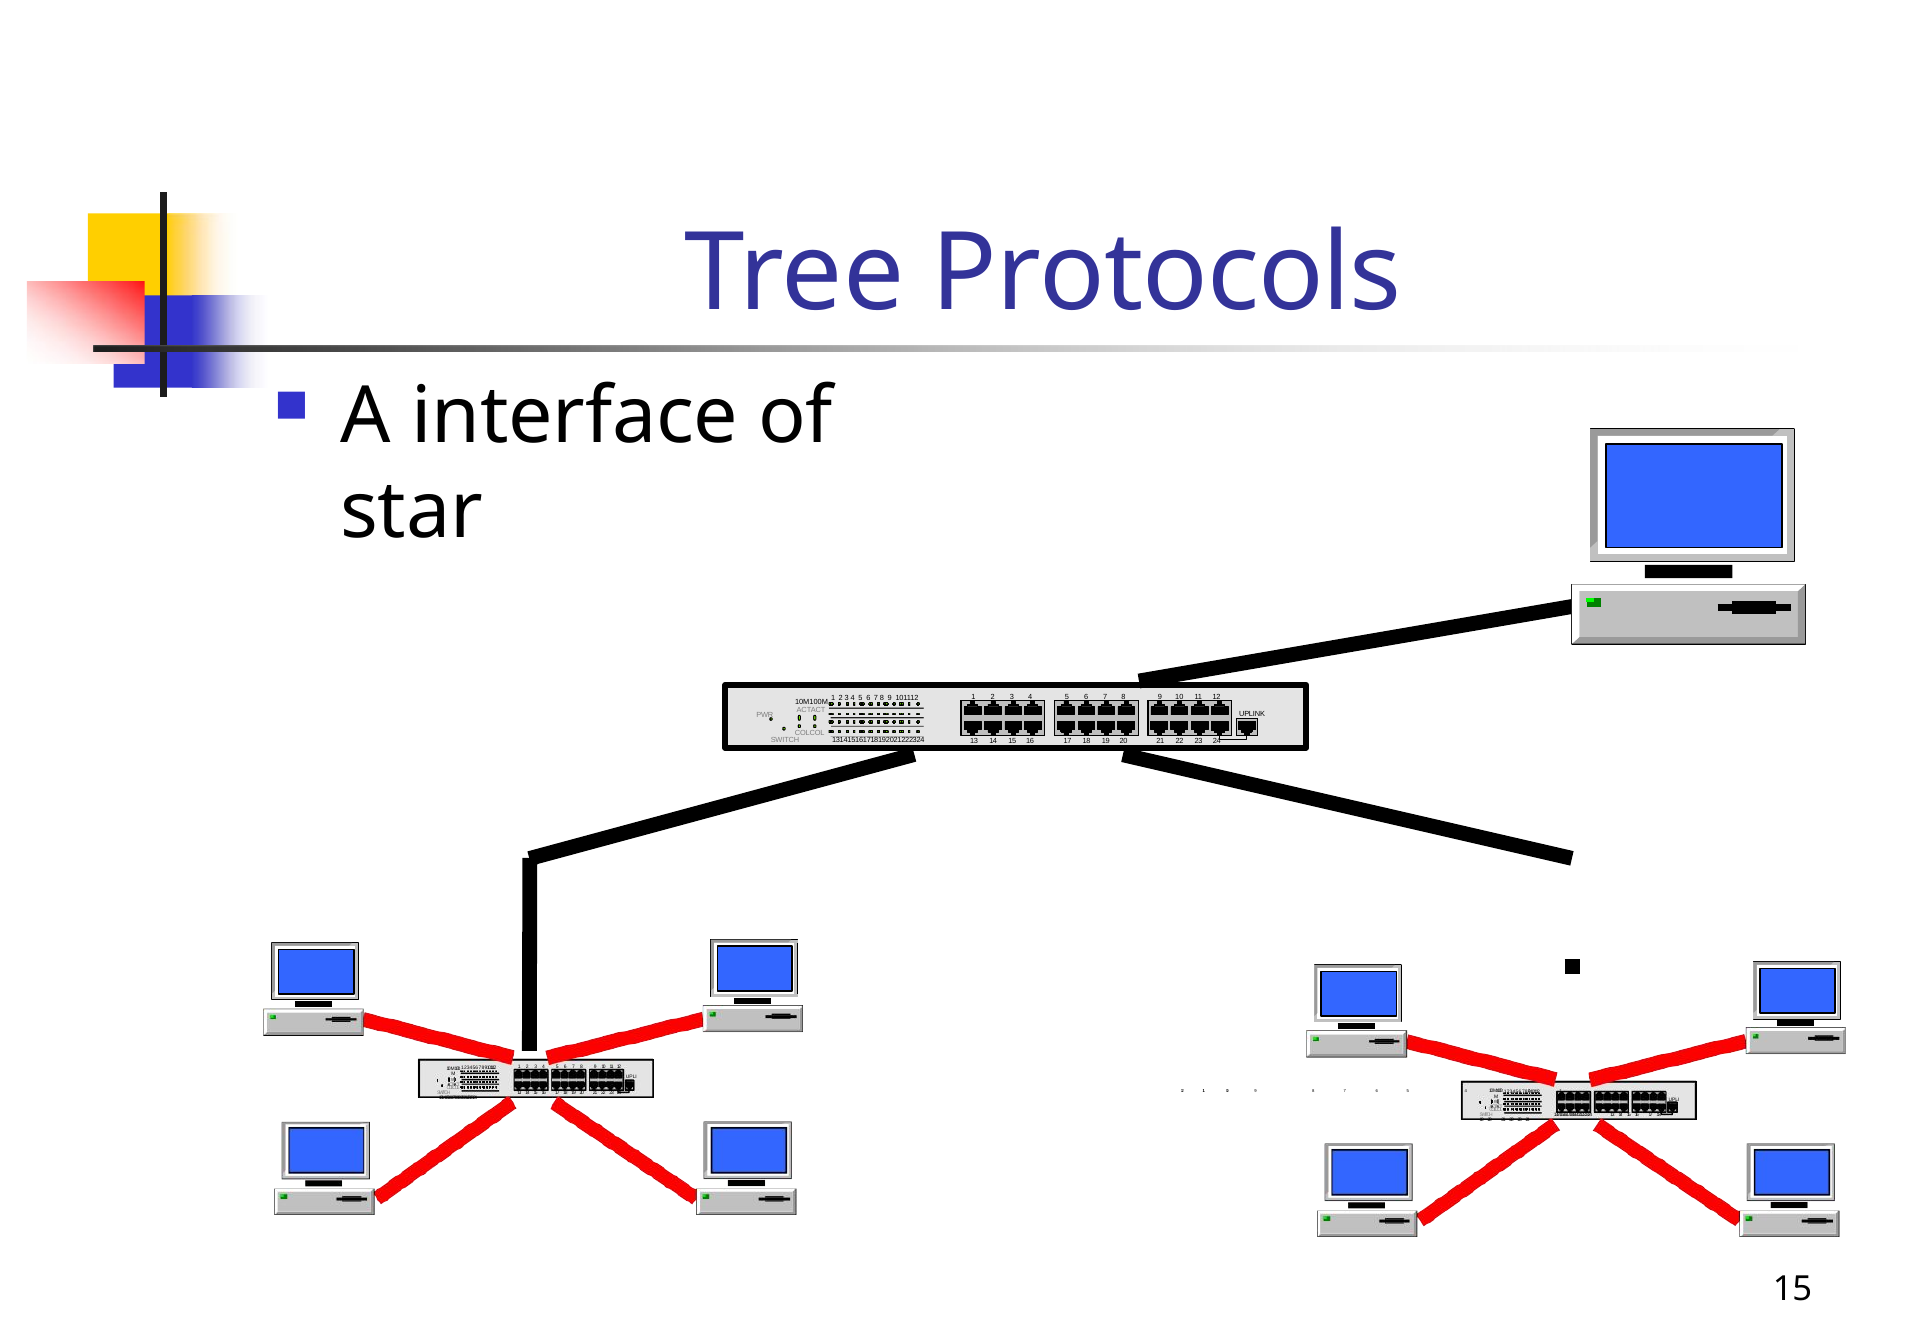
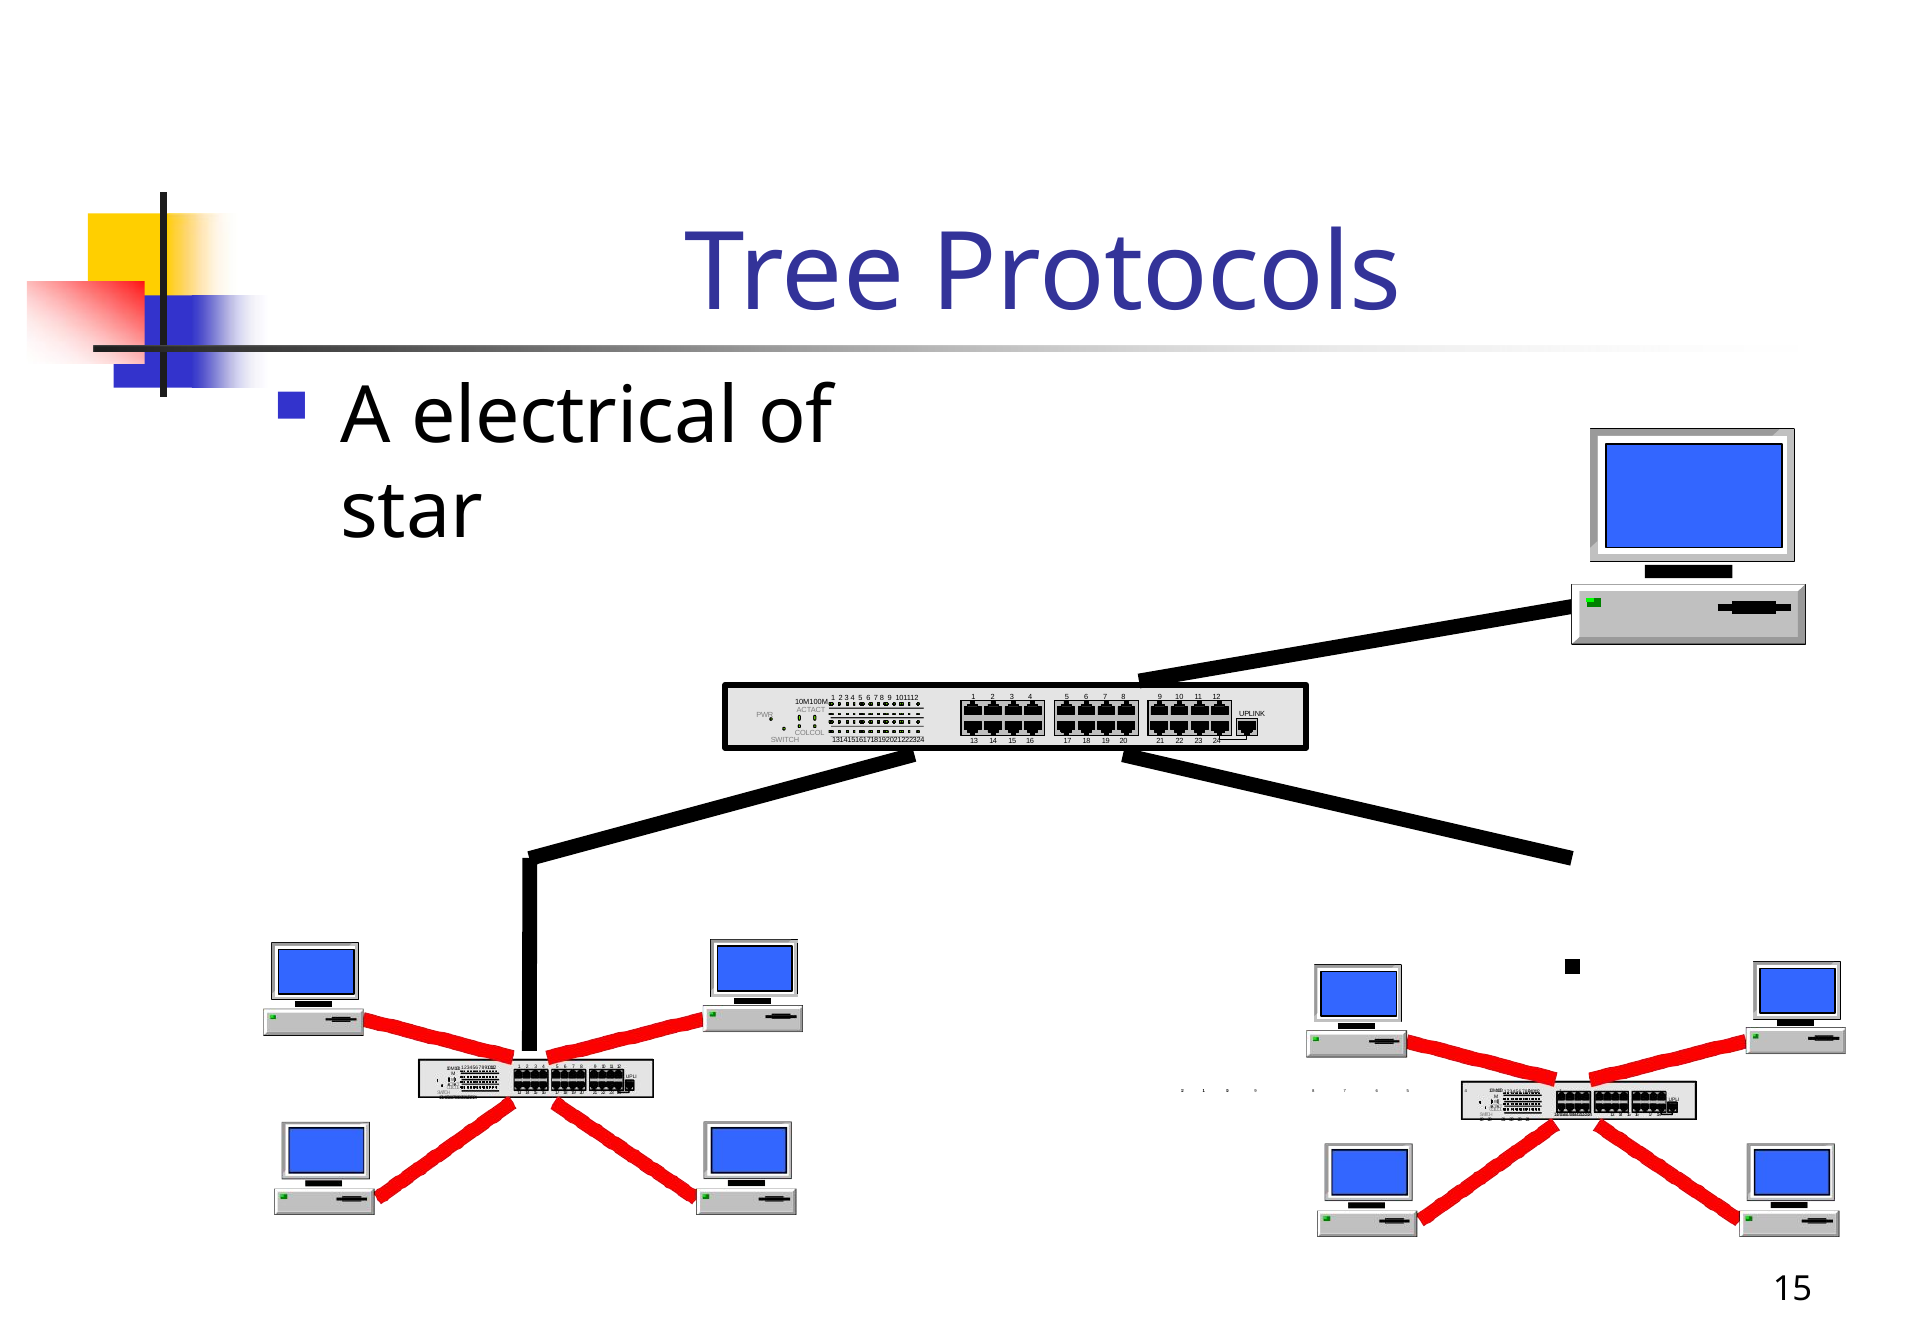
interface: interface -> electrical (575, 417)
